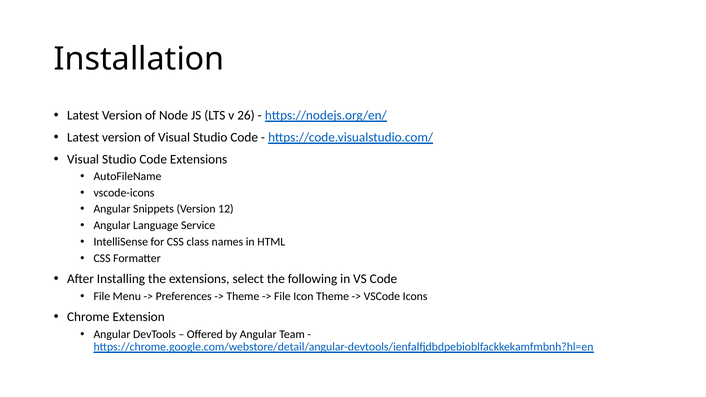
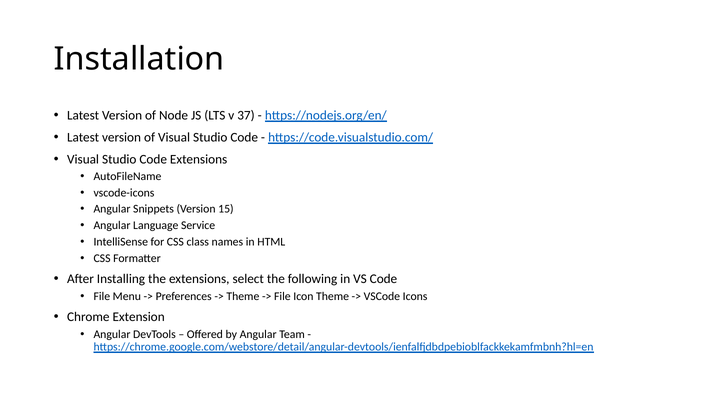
26: 26 -> 37 (246, 116)
12: 12 -> 15 (226, 209)
